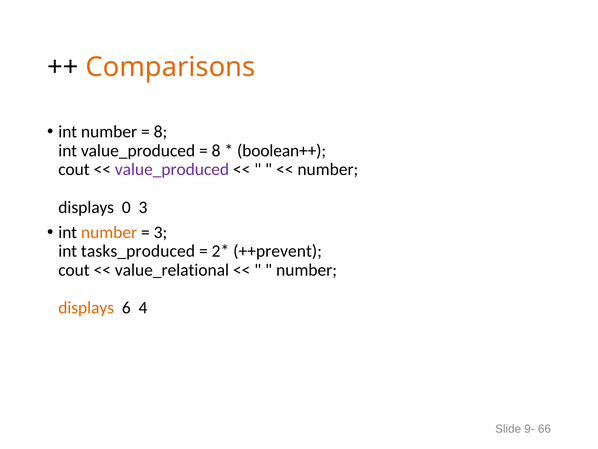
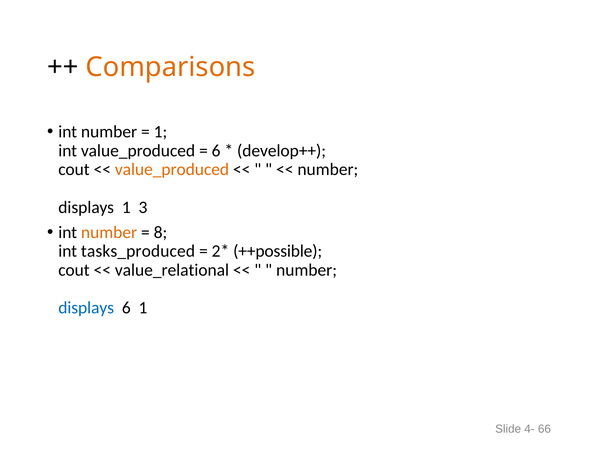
8: 8 -> 1 (160, 132)
8: 8 -> 6 (216, 151)
boolean++: boolean++ -> develop++ (282, 151)
value_produced colour: purple -> orange (172, 169)
displays 0: 0 -> 1 (126, 207)
3: 3 -> 8 (160, 232)
++prevent: ++prevent -> ++possible (278, 251)
displays colour: orange -> blue (86, 307)
6 4: 4 -> 1 (143, 307)
9-: 9- -> 4- (529, 428)
